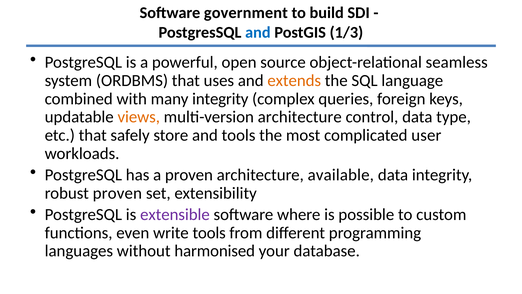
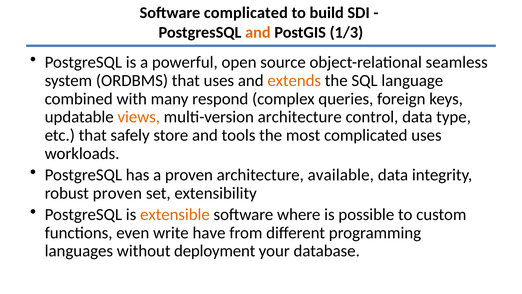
Software government: government -> complicated (246, 13)
and colour: blue -> orange (258, 32)
many integrity: integrity -> respond (220, 99)
complicated user: user -> uses (426, 135)
extensible colour: purple -> orange (175, 214)
write tools: tools -> have (209, 232)
harmonised: harmonised -> deployment (215, 251)
